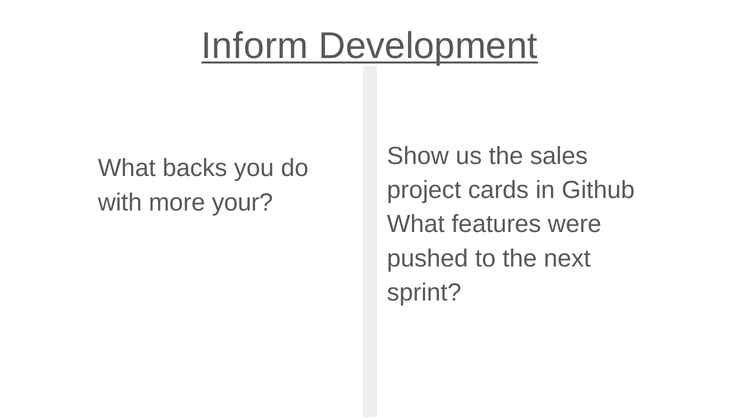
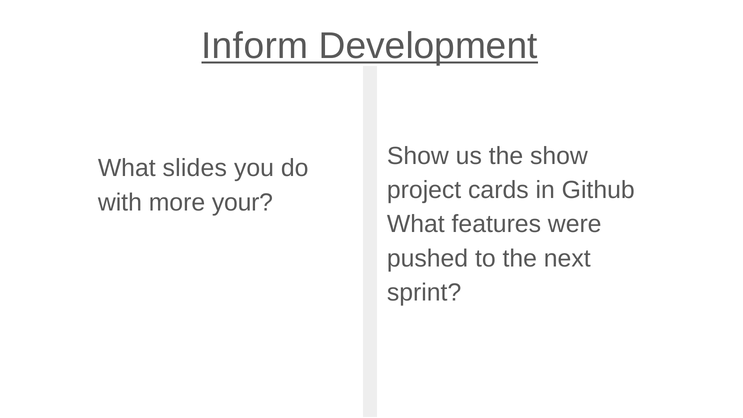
the sales: sales -> show (559, 156)
backs: backs -> slides (195, 168)
